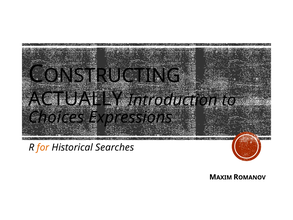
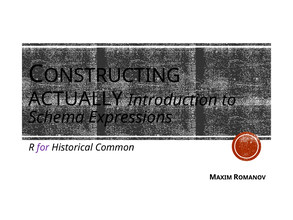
Choices: Choices -> Schema (56, 117)
for colour: orange -> purple (43, 147)
Searches: Searches -> Common (115, 147)
